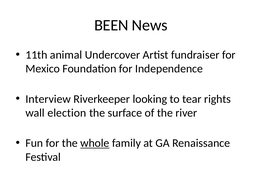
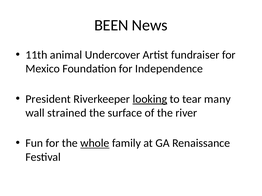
Interview: Interview -> President (48, 99)
looking underline: none -> present (150, 99)
rights: rights -> many (217, 99)
election: election -> strained (67, 113)
